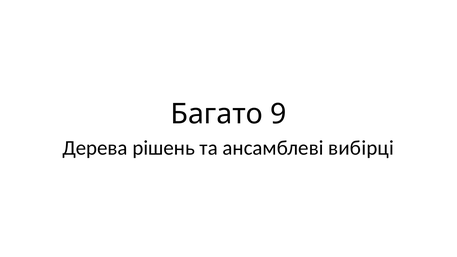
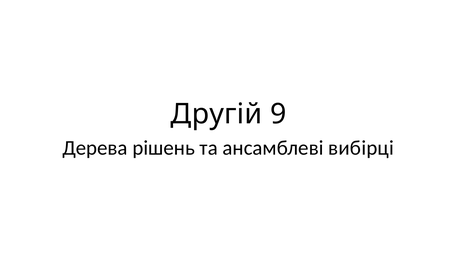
Багато: Багато -> Другій (216, 114)
